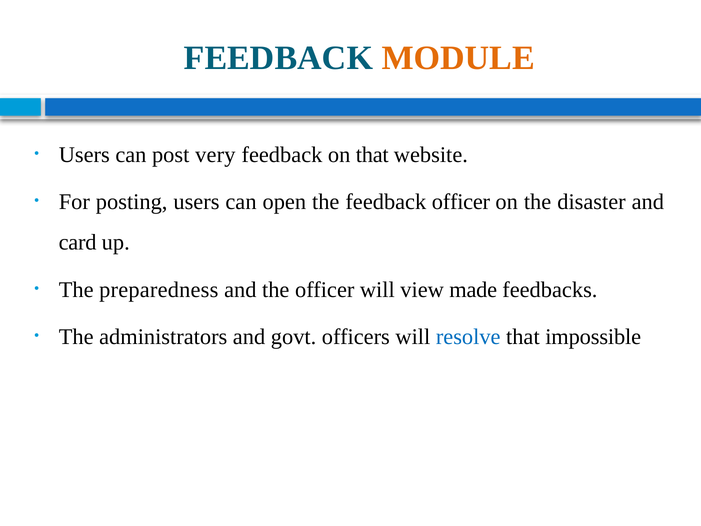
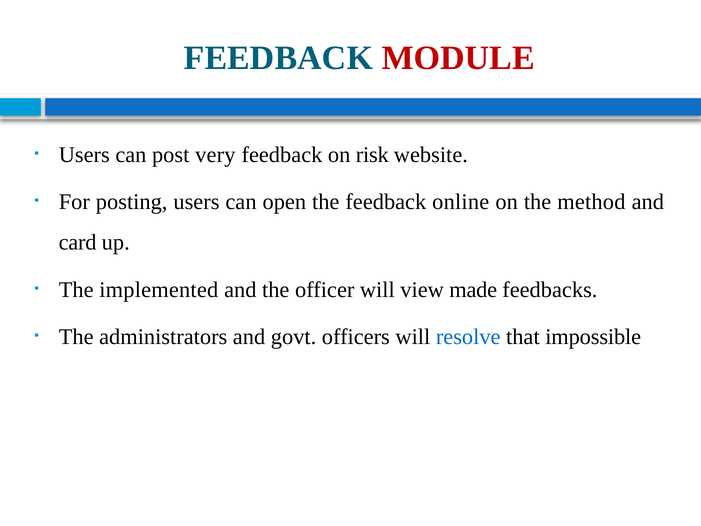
MODULE colour: orange -> red (458, 58)
on that: that -> risk (372, 155)
feedback officer: officer -> online (461, 202)
disaster: disaster -> method (591, 202)
preparedness: preparedness -> implemented (159, 289)
